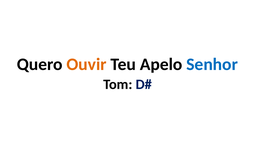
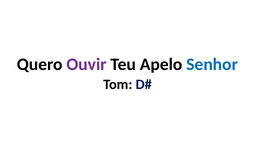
Ouvir colour: orange -> purple (87, 64)
